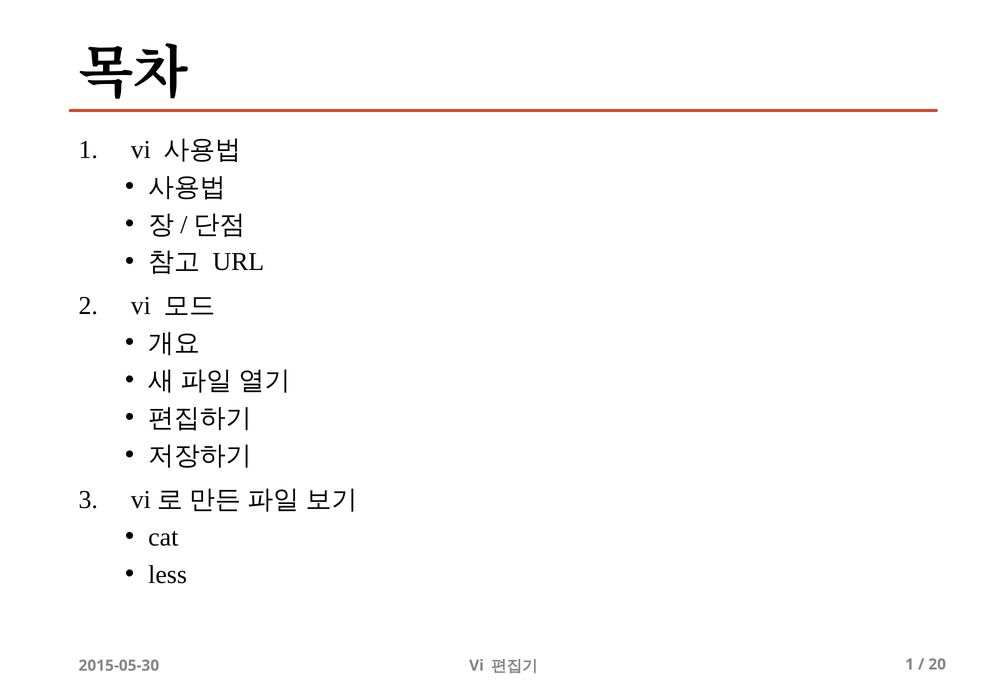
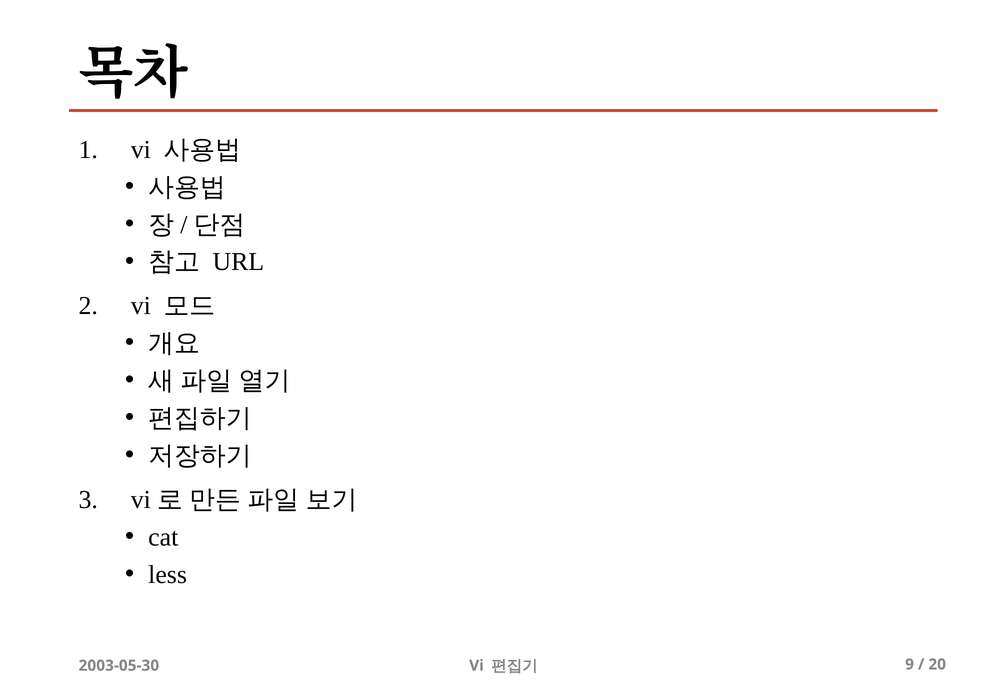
2015-05-30: 2015-05-30 -> 2003-05-30 (119, 666)
1: 1 -> 9 (910, 665)
